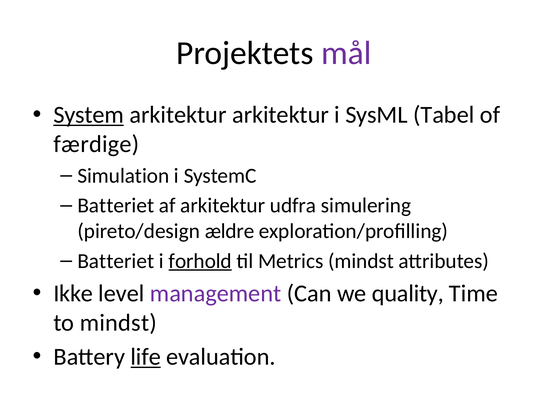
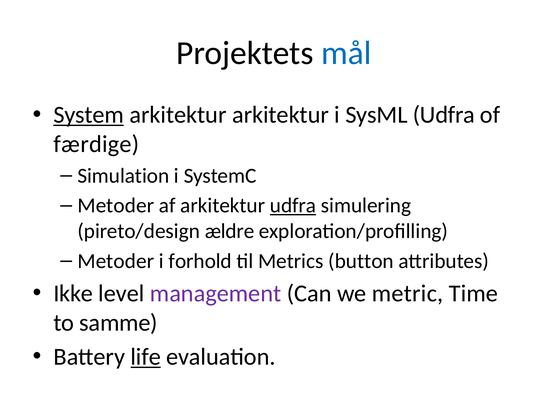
mål colour: purple -> blue (346, 53)
SysML Tabel: Tabel -> Udfra (444, 115)
Batteriet: Batteriet -> Metoder (116, 206)
udfra underline: none -> present (293, 206)
Batteriet: Batteriet -> Metoder (116, 261)
forhold underline: present -> none (200, 261)
Metrics mindst: mindst -> button (361, 261)
quality: quality -> metric (408, 293)
to mindst: mindst -> samme (118, 323)
